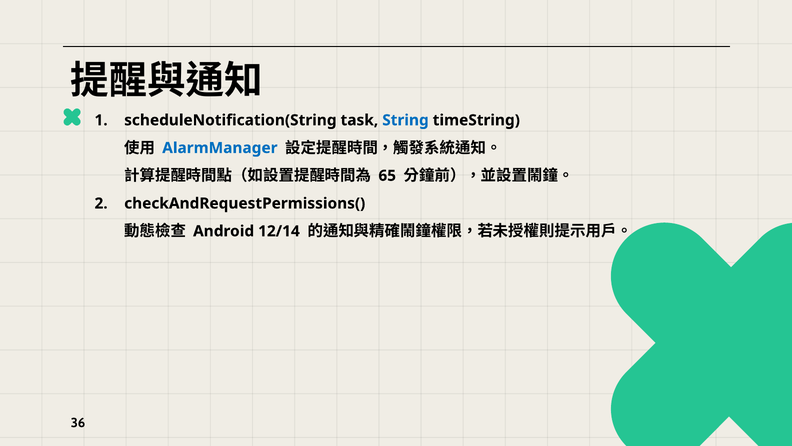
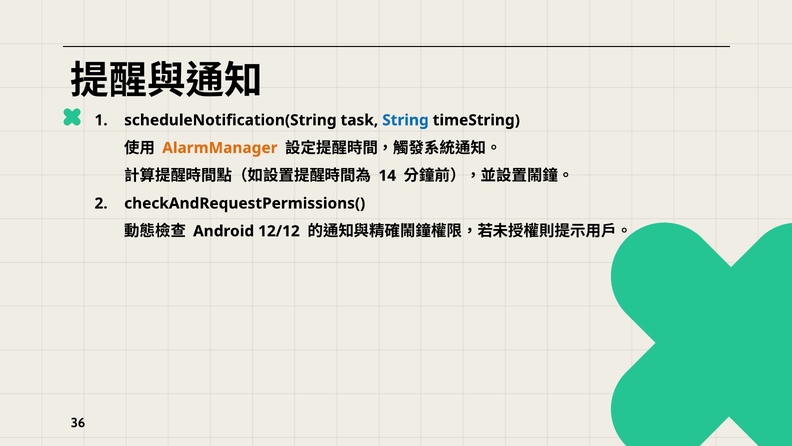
AlarmManager colour: blue -> orange (220, 148)
65: 65 -> 14 (387, 176)
12/14: 12/14 -> 12/12 (279, 231)
